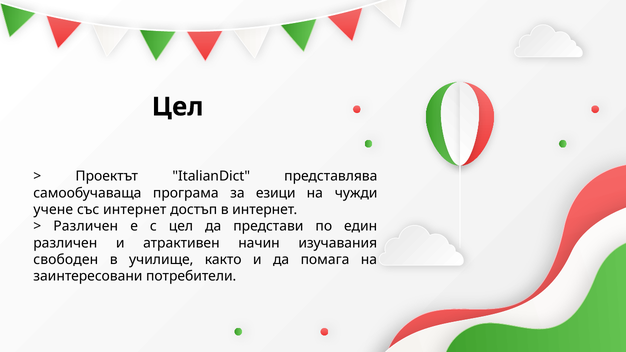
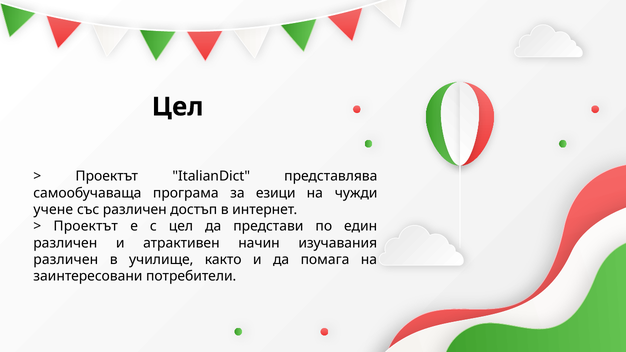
със интернет: интернет -> различен (135, 210)
Различен: Различен -> Проектът (86, 226)
свободен: свободен -> различен (66, 260)
